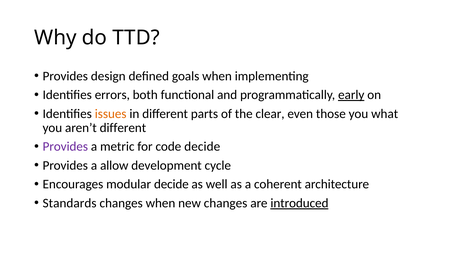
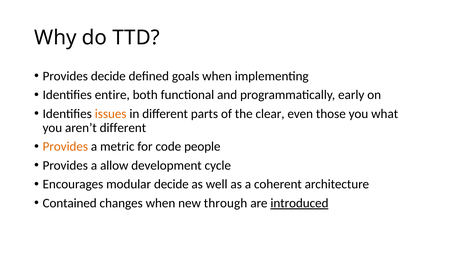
Provides design: design -> decide (108, 76)
errors: errors -> entire (112, 95)
early underline: present -> none (351, 95)
Provides colour: purple -> orange (65, 146)
code decide: decide -> people (202, 146)
Standards: Standards -> Contained (70, 203)
new changes: changes -> through (226, 203)
